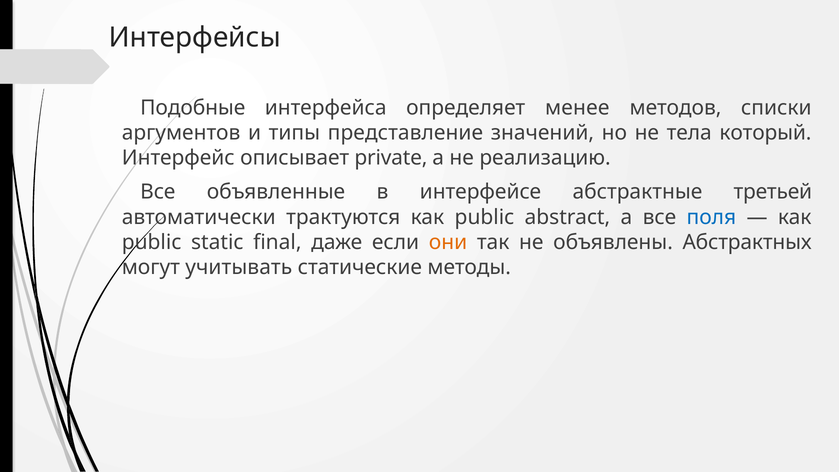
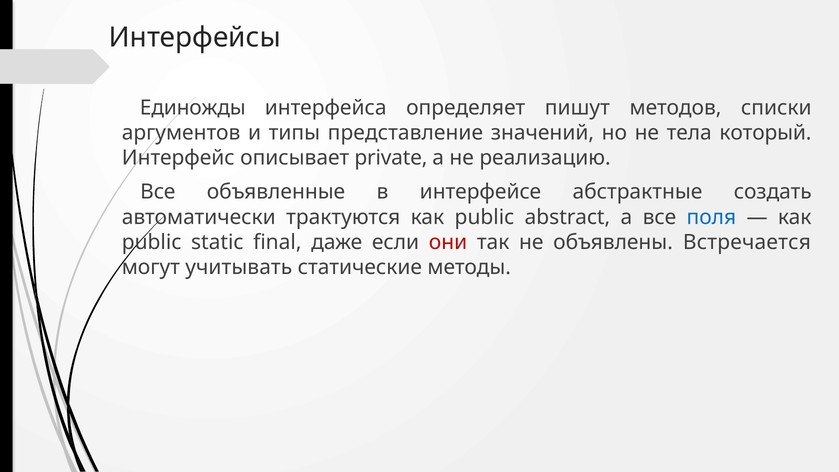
Подобные: Подобные -> Единожды (193, 108)
менее: менее -> пишут (577, 108)
третьей: третьей -> создать (773, 192)
они colour: orange -> red (448, 242)
Абстрактных: Абстрактных -> Встречается (747, 242)
